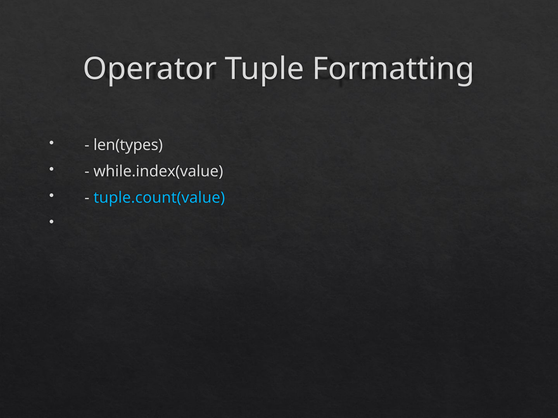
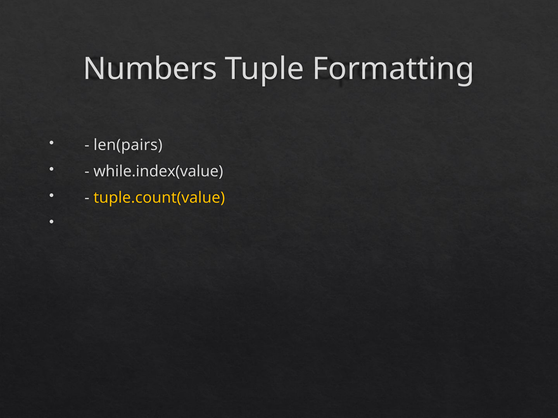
Operator: Operator -> Numbers (150, 69)
len(types: len(types -> len(pairs (128, 145)
tuple.count(value colour: light blue -> yellow (159, 198)
